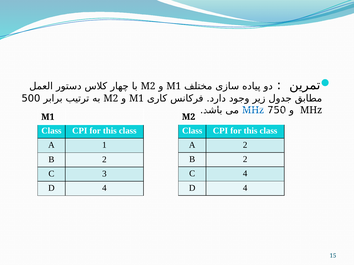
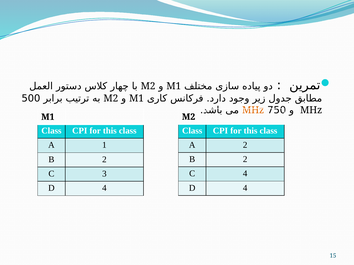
MHz colour: blue -> orange (253, 110)
